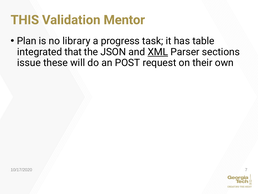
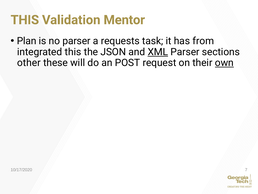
no library: library -> parser (76, 41)
progress: progress -> requests (120, 41)
table: table -> from (203, 41)
integrated that: that -> this (73, 52)
issue: issue -> other (29, 63)
own underline: none -> present (224, 63)
